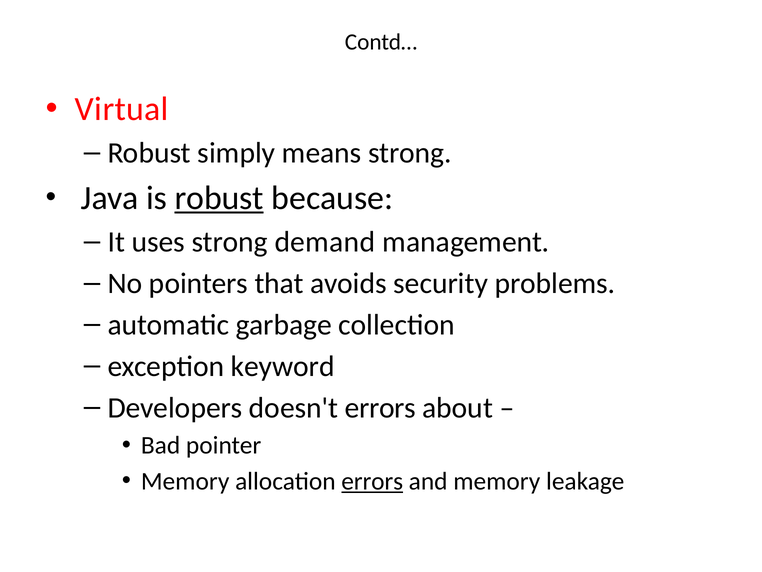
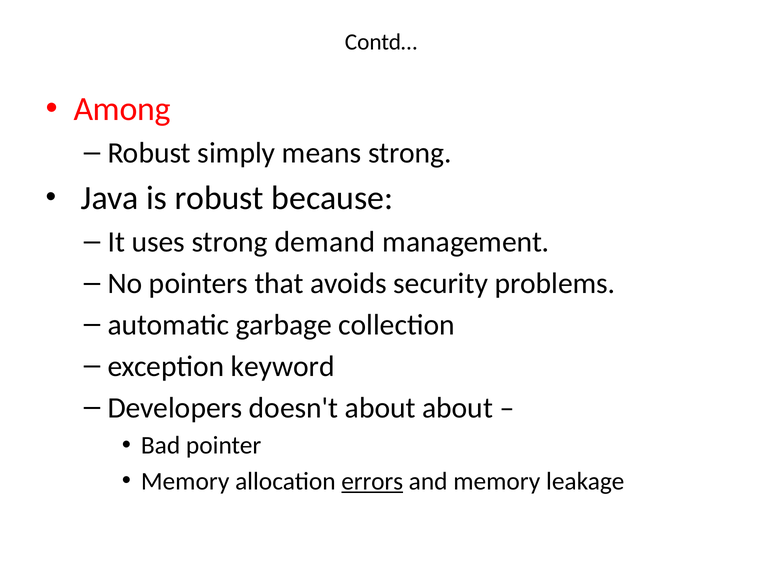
Virtual: Virtual -> Among (122, 109)
robust underline: present -> none (219, 198)
doesn't errors: errors -> about (380, 407)
